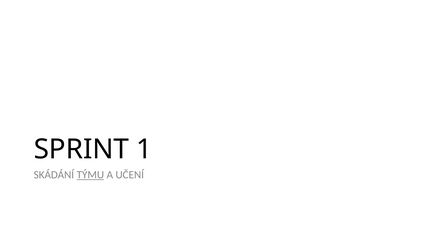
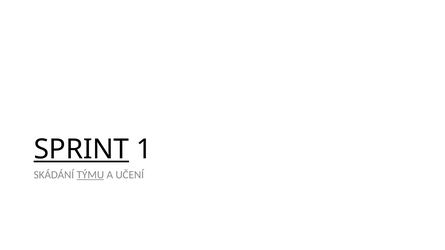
SPRINT underline: none -> present (81, 150)
